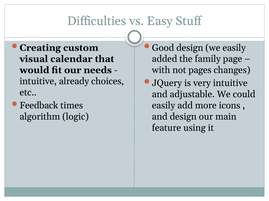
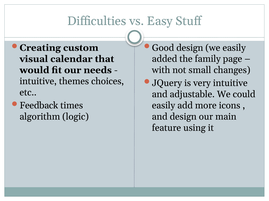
pages: pages -> small (200, 70)
already: already -> themes (74, 82)
